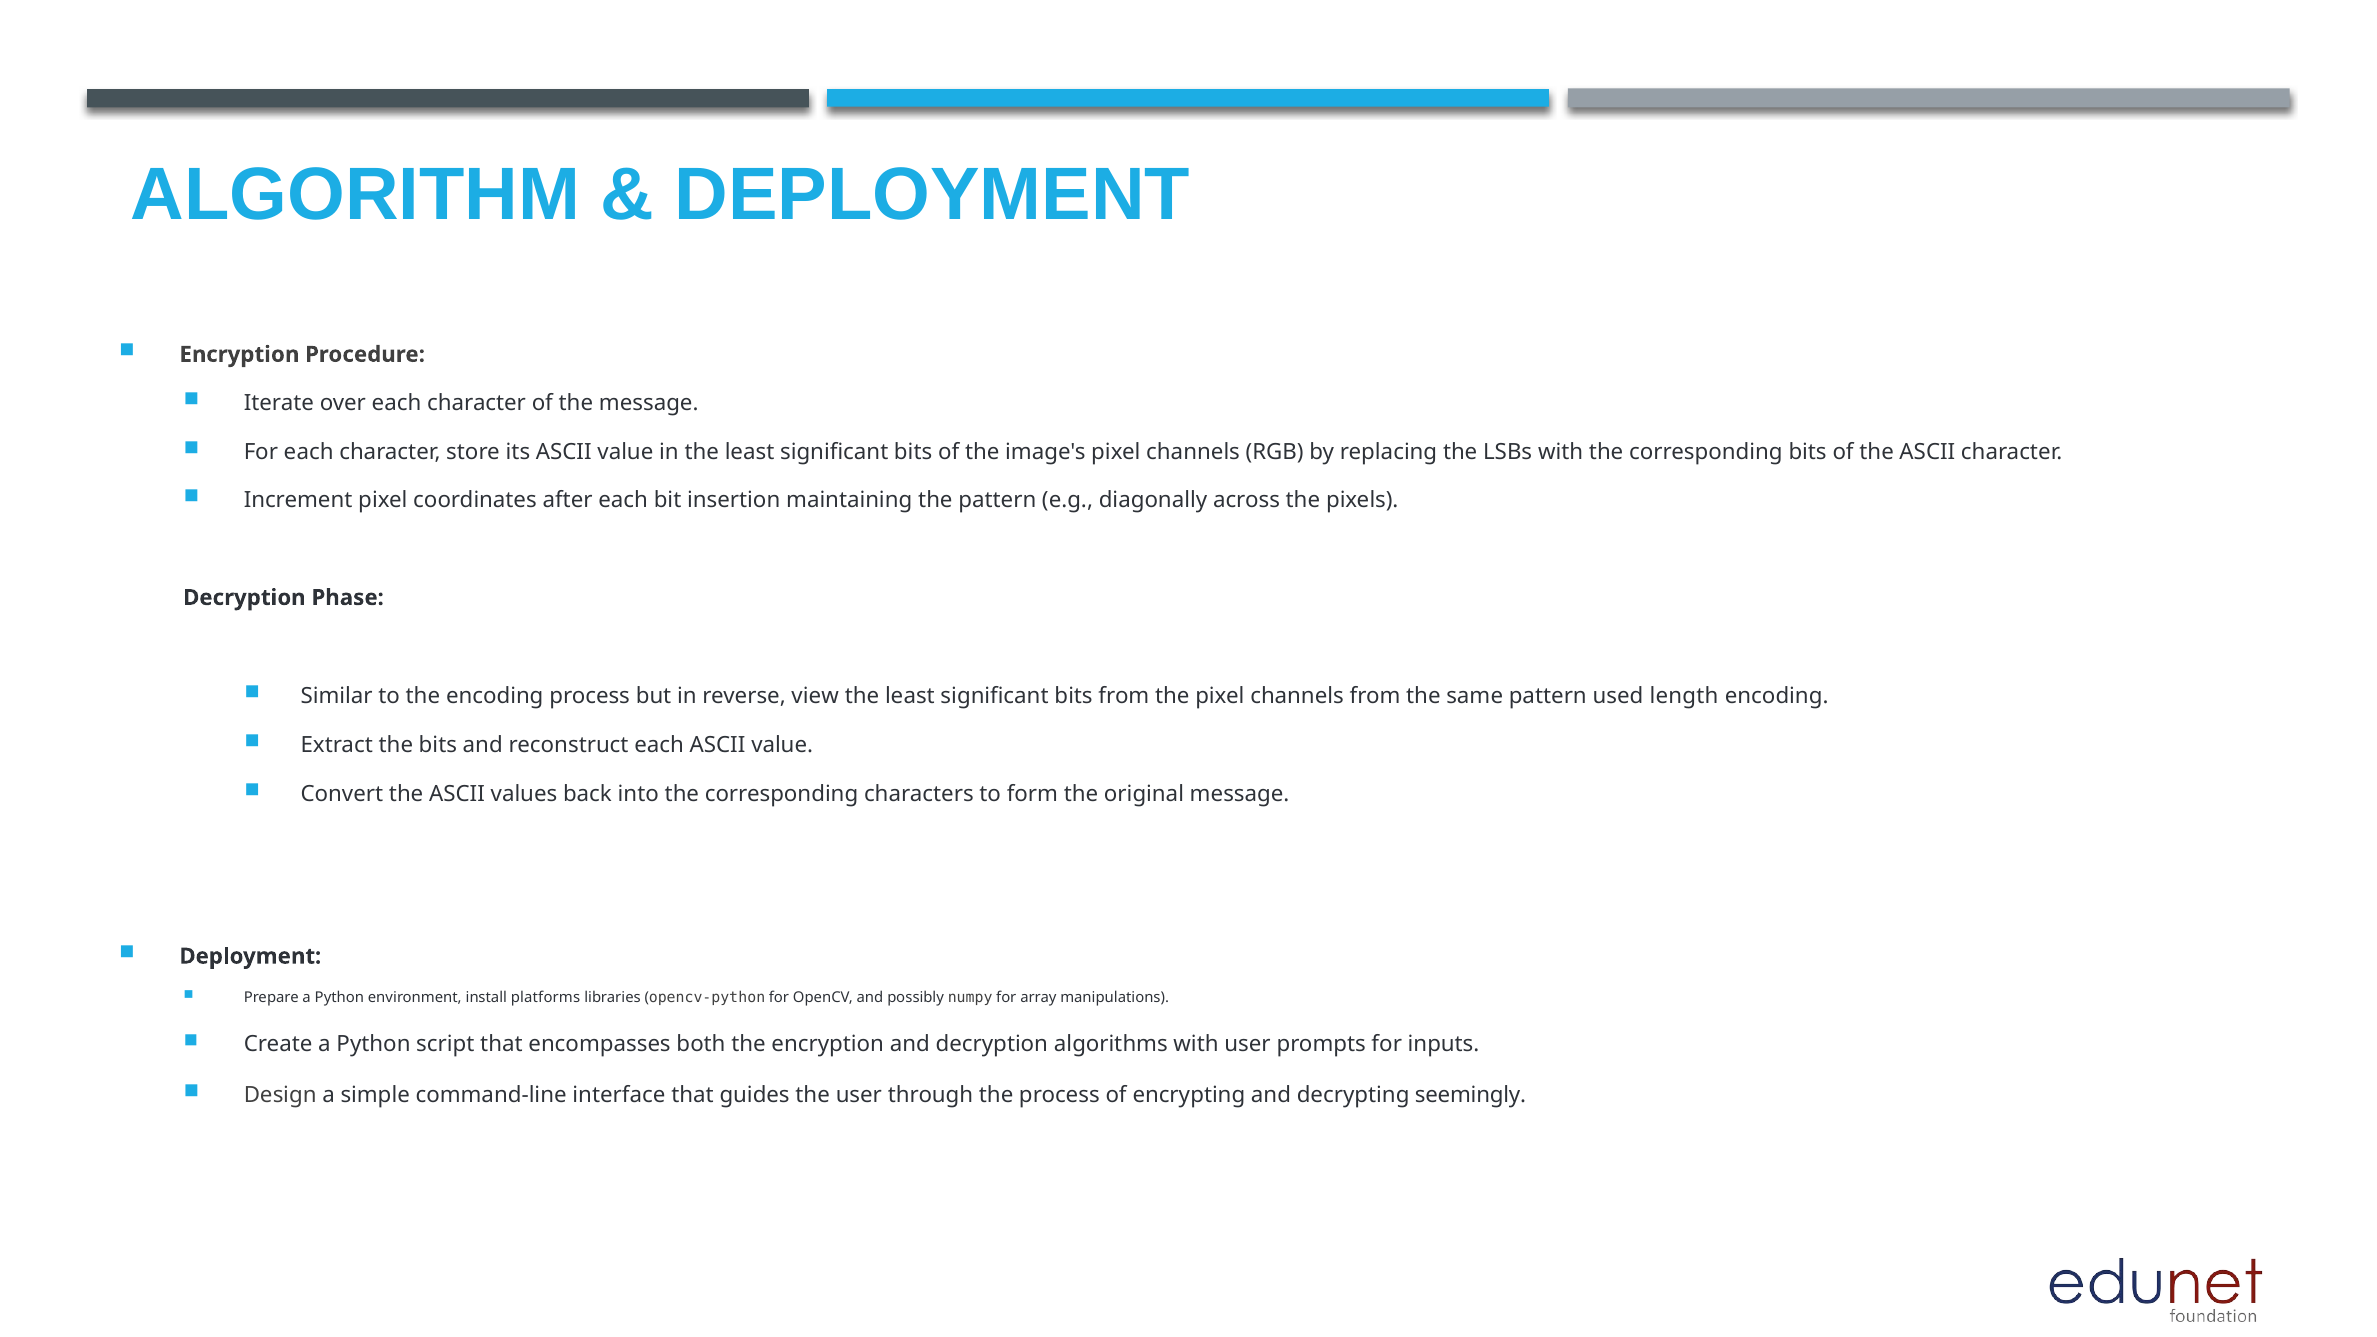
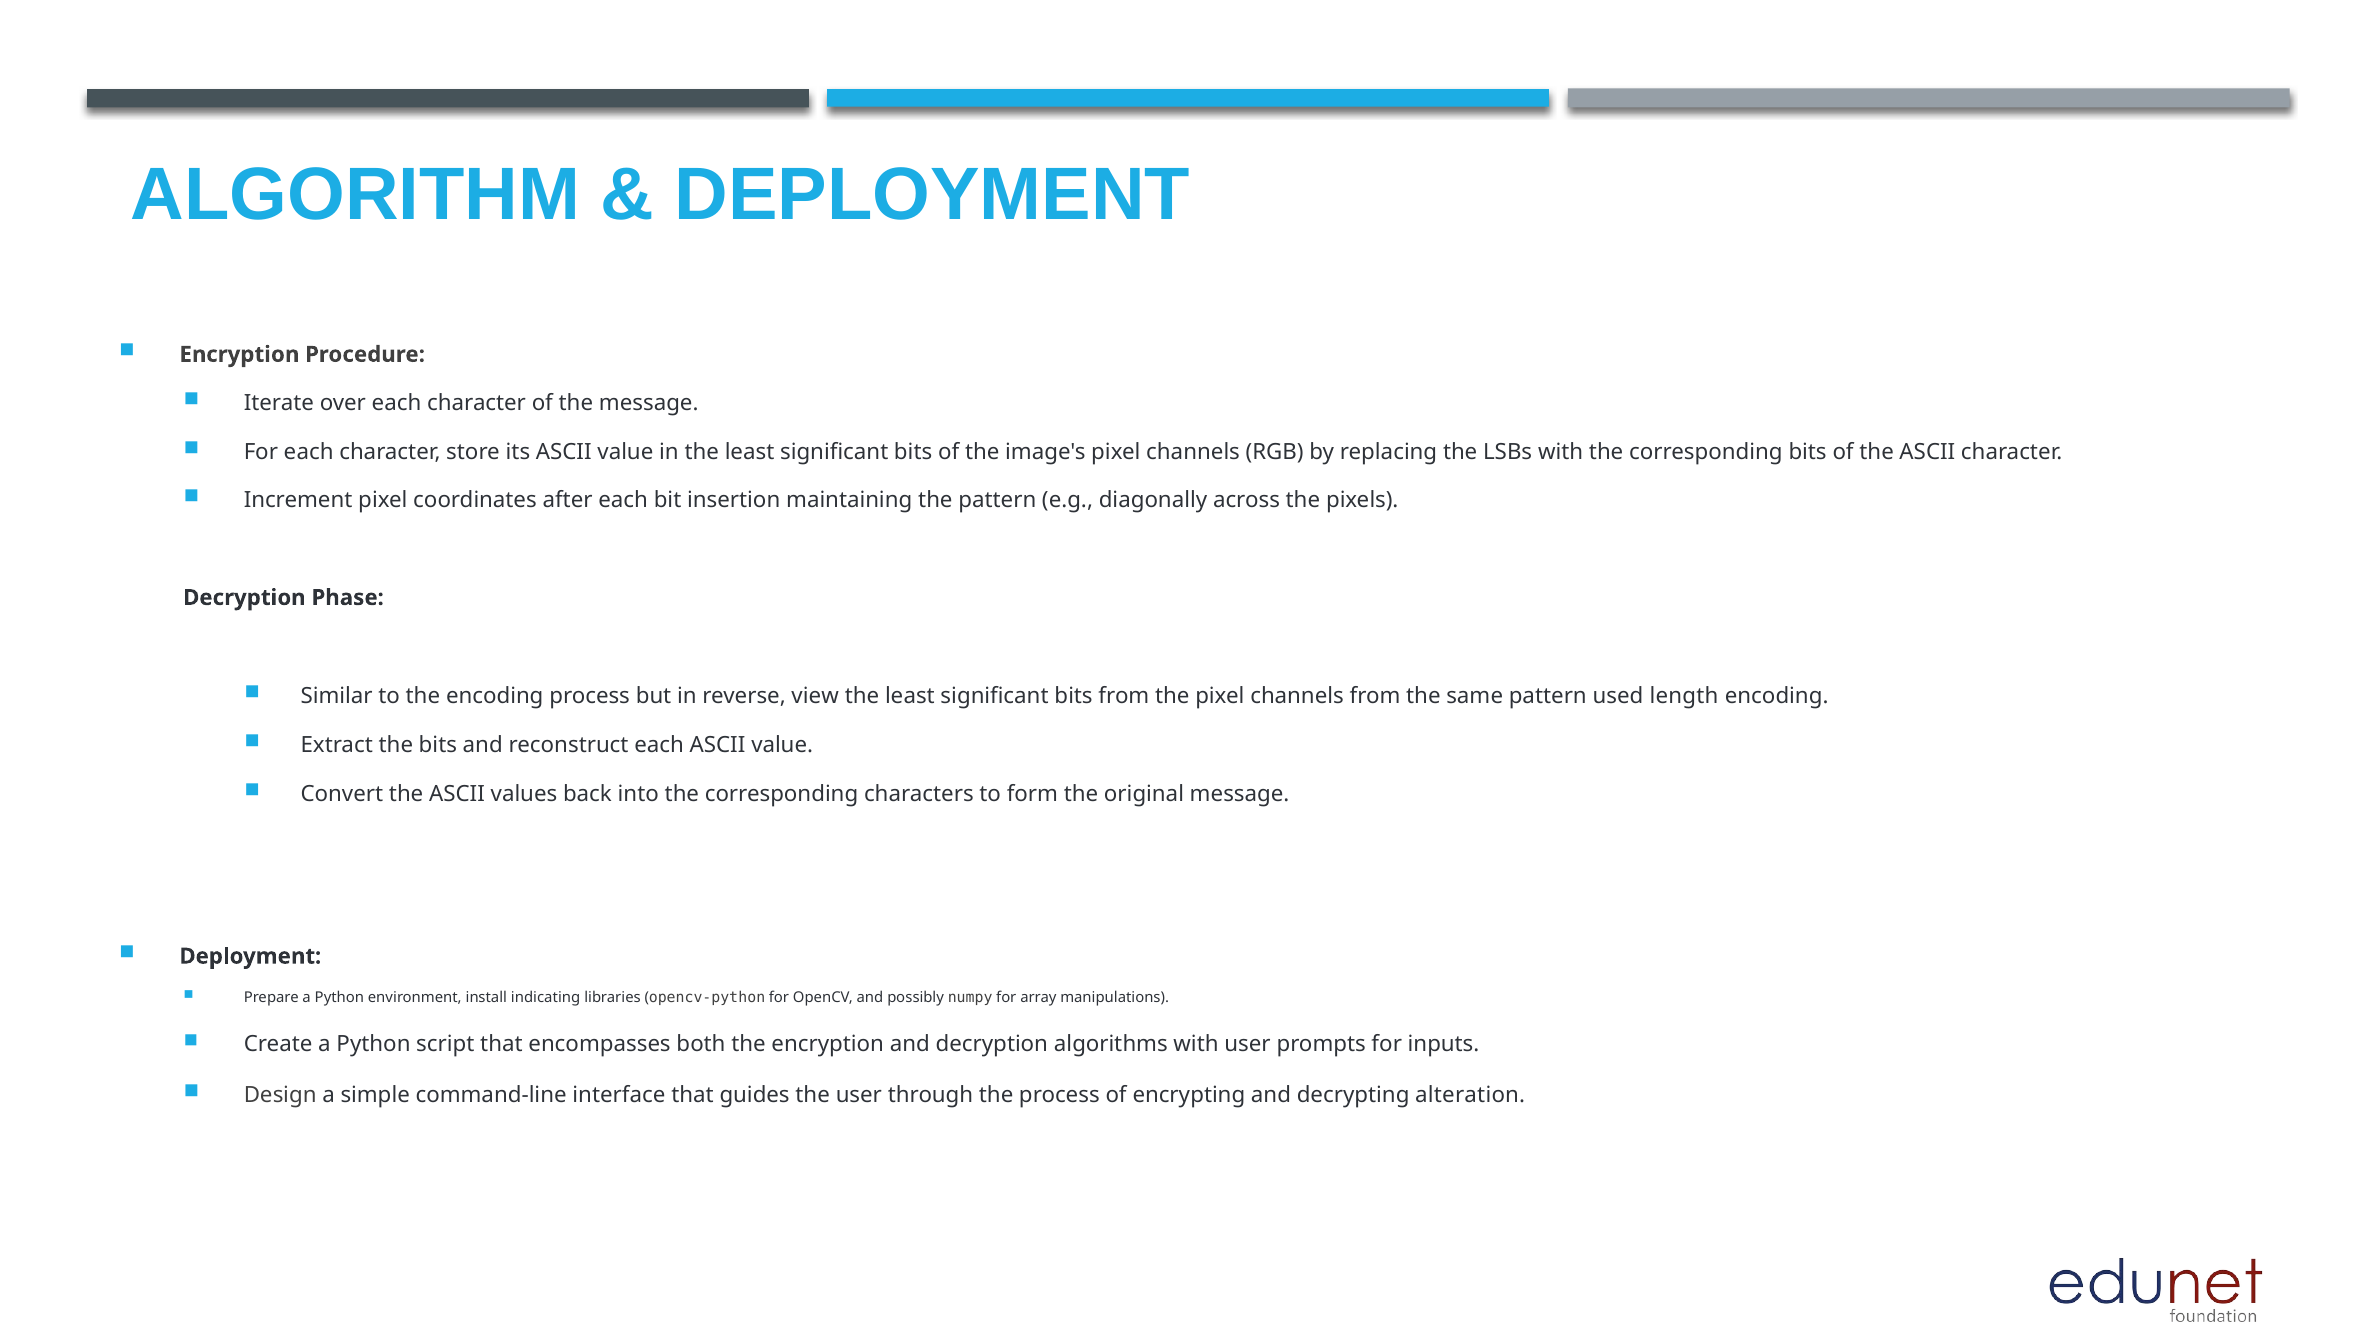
platforms: platforms -> indicating (546, 997)
seemingly: seemingly -> alteration (1470, 1096)
